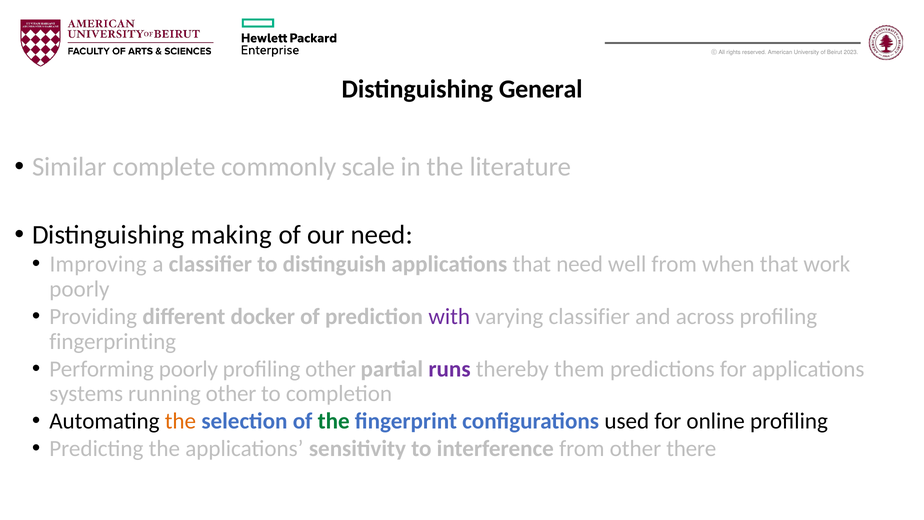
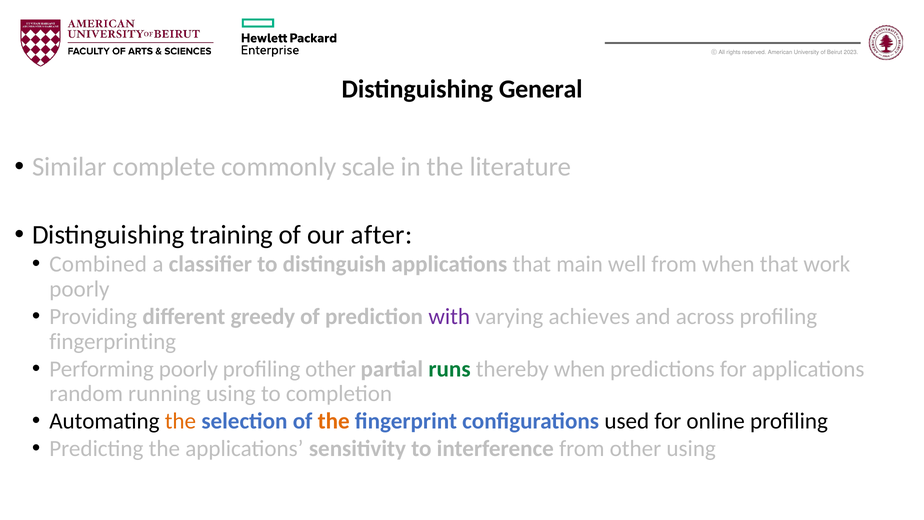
making: making -> training (232, 235)
our need: need -> after (382, 235)
Improving: Improving -> Combined (98, 264)
that need: need -> main (580, 264)
docker: docker -> greedy (263, 316)
varying classifier: classifier -> achieves (589, 316)
runs colour: purple -> green (449, 369)
thereby them: them -> when (580, 369)
systems: systems -> random (86, 394)
running other: other -> using (231, 394)
the colour: green -> orange (334, 421)
other there: there -> using (691, 448)
